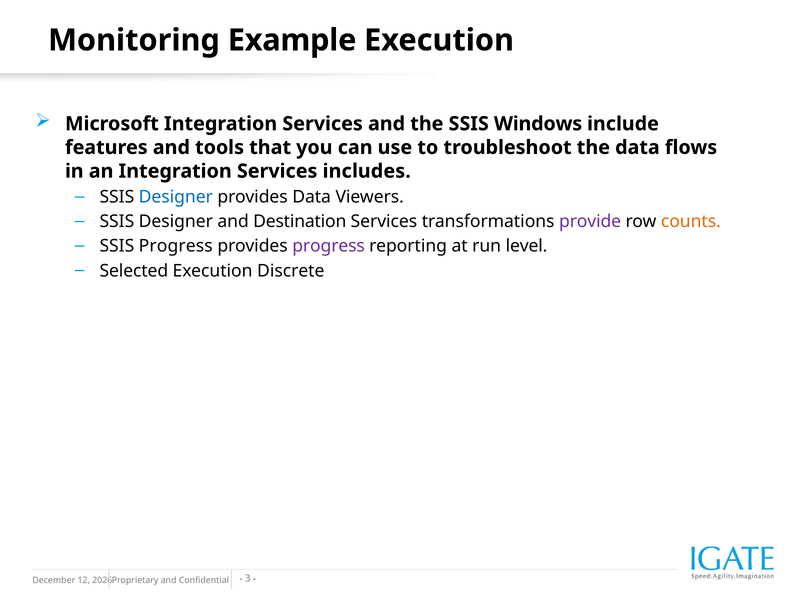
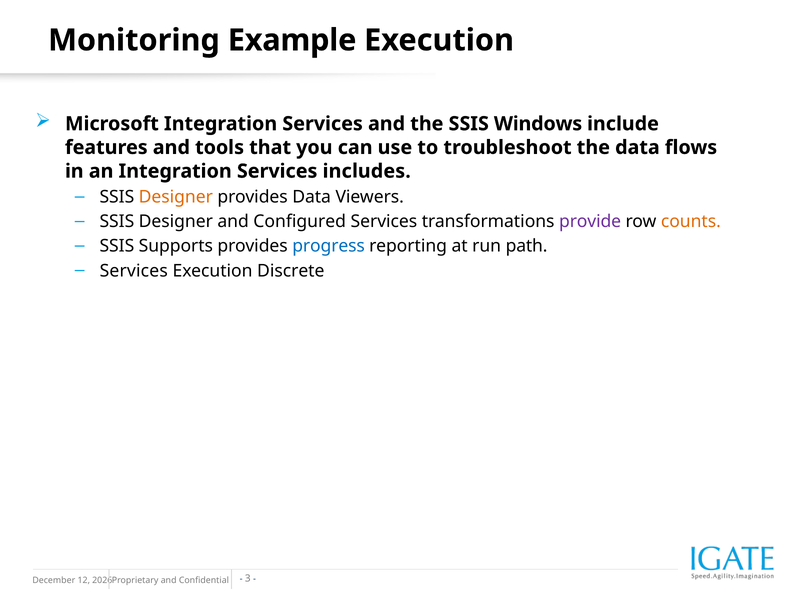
Designer colour: blue -> orange (176, 197)
Destination: Destination -> Configured (300, 221)
SSIS Progress: Progress -> Supports (176, 246)
progress colour: purple -> blue (329, 246)
level: level -> path (527, 246)
Selected: Selected -> Services (134, 270)
